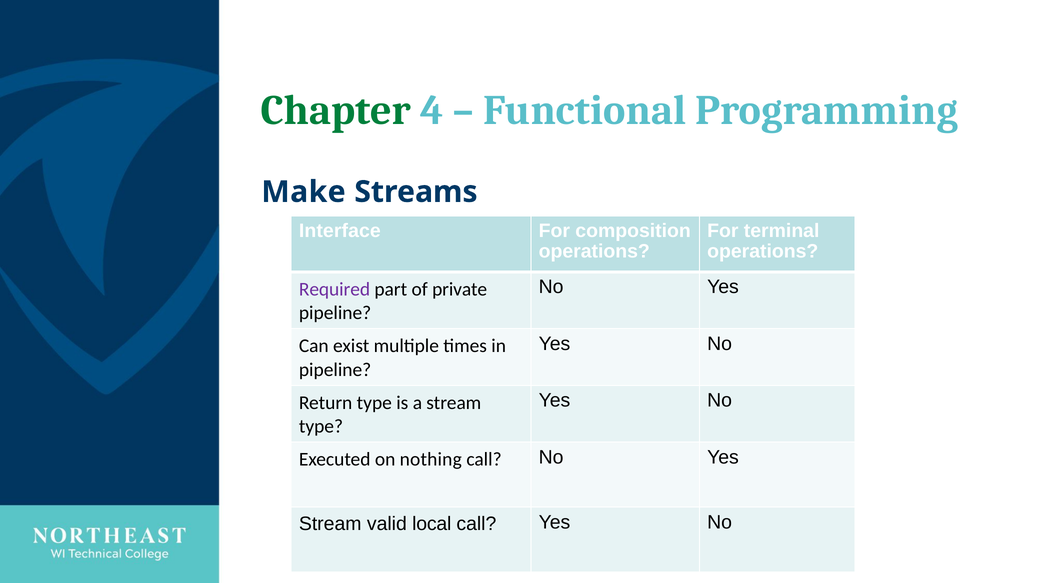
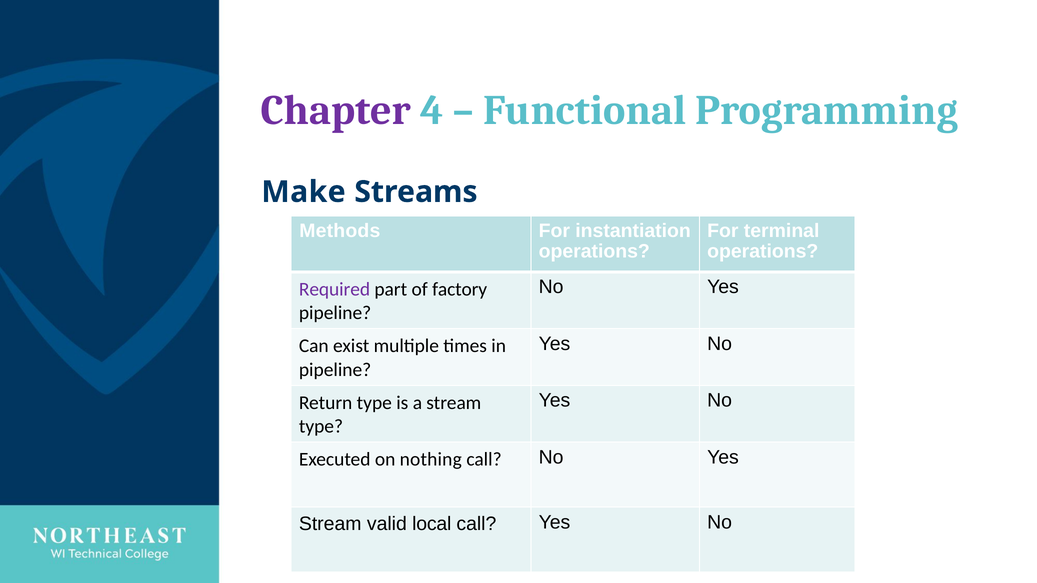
Chapter colour: green -> purple (336, 111)
Interface: Interface -> Methods (340, 231)
composition: composition -> instantiation (633, 231)
private: private -> factory (460, 289)
